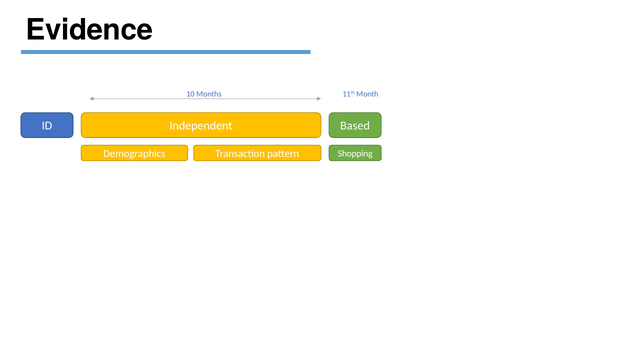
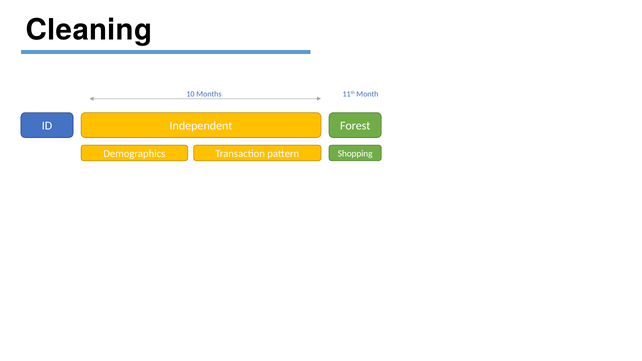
Evidence: Evidence -> Cleaning (89, 30)
Based: Based -> Forest (355, 126)
